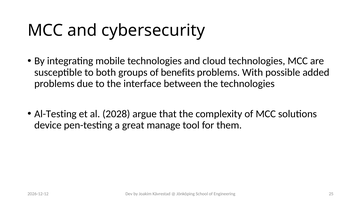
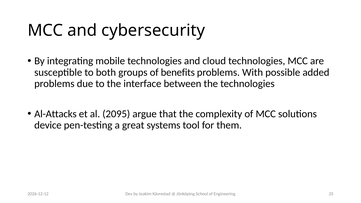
Al-Testing: Al-Testing -> Al-Attacks (55, 114)
2028: 2028 -> 2095 (116, 114)
manage: manage -> systems (164, 125)
